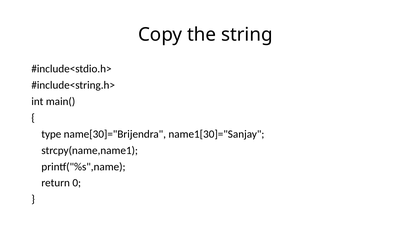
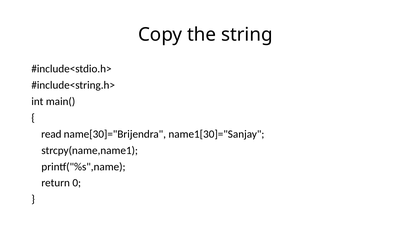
type: type -> read (51, 134)
